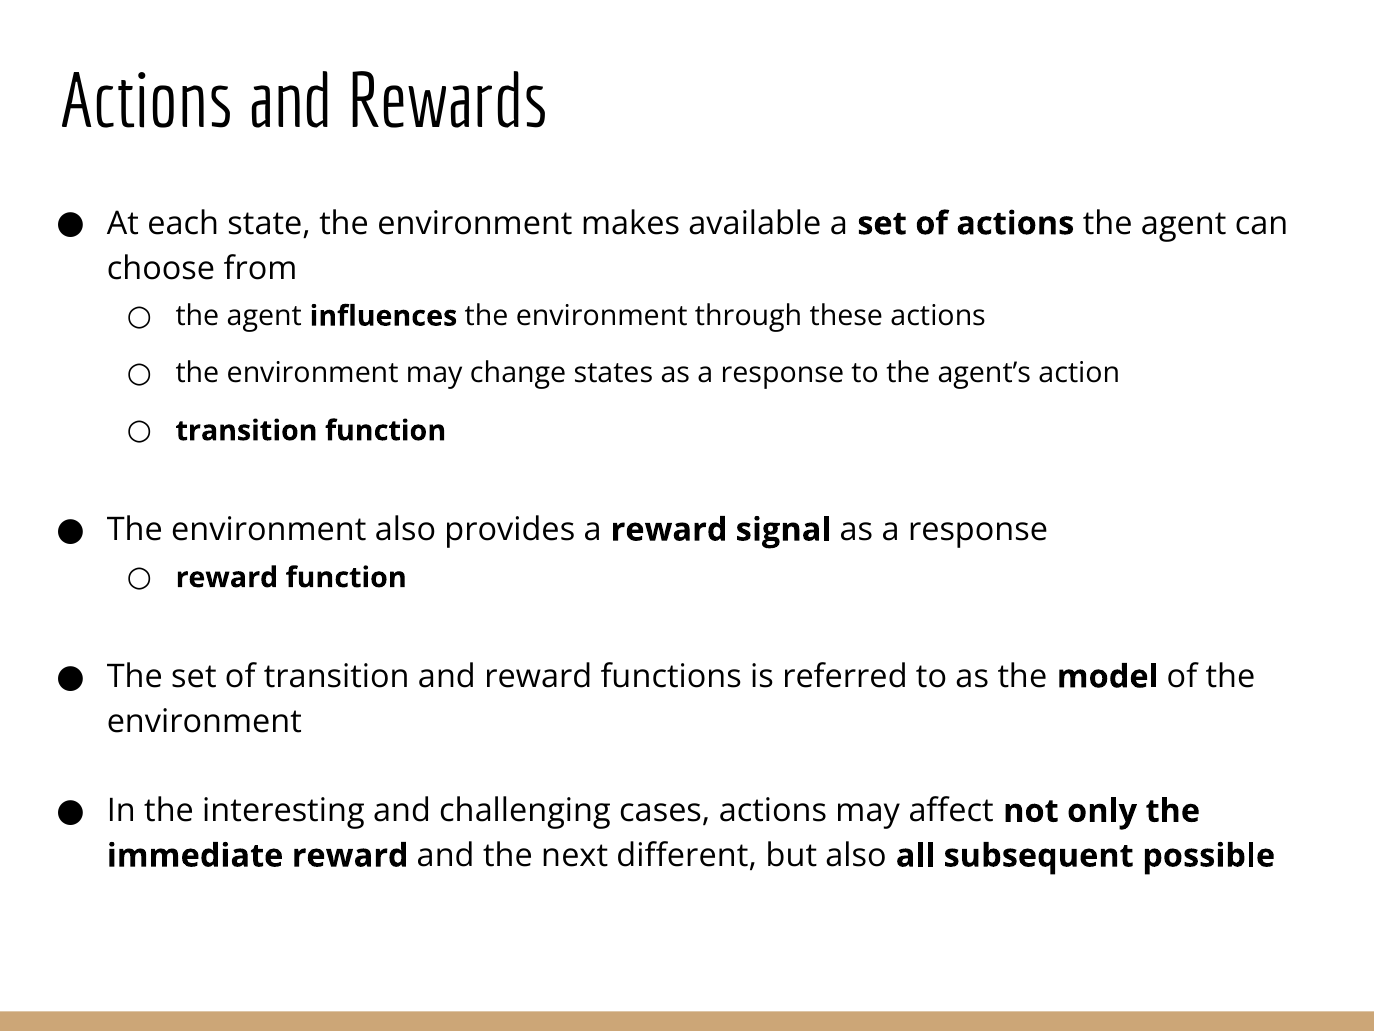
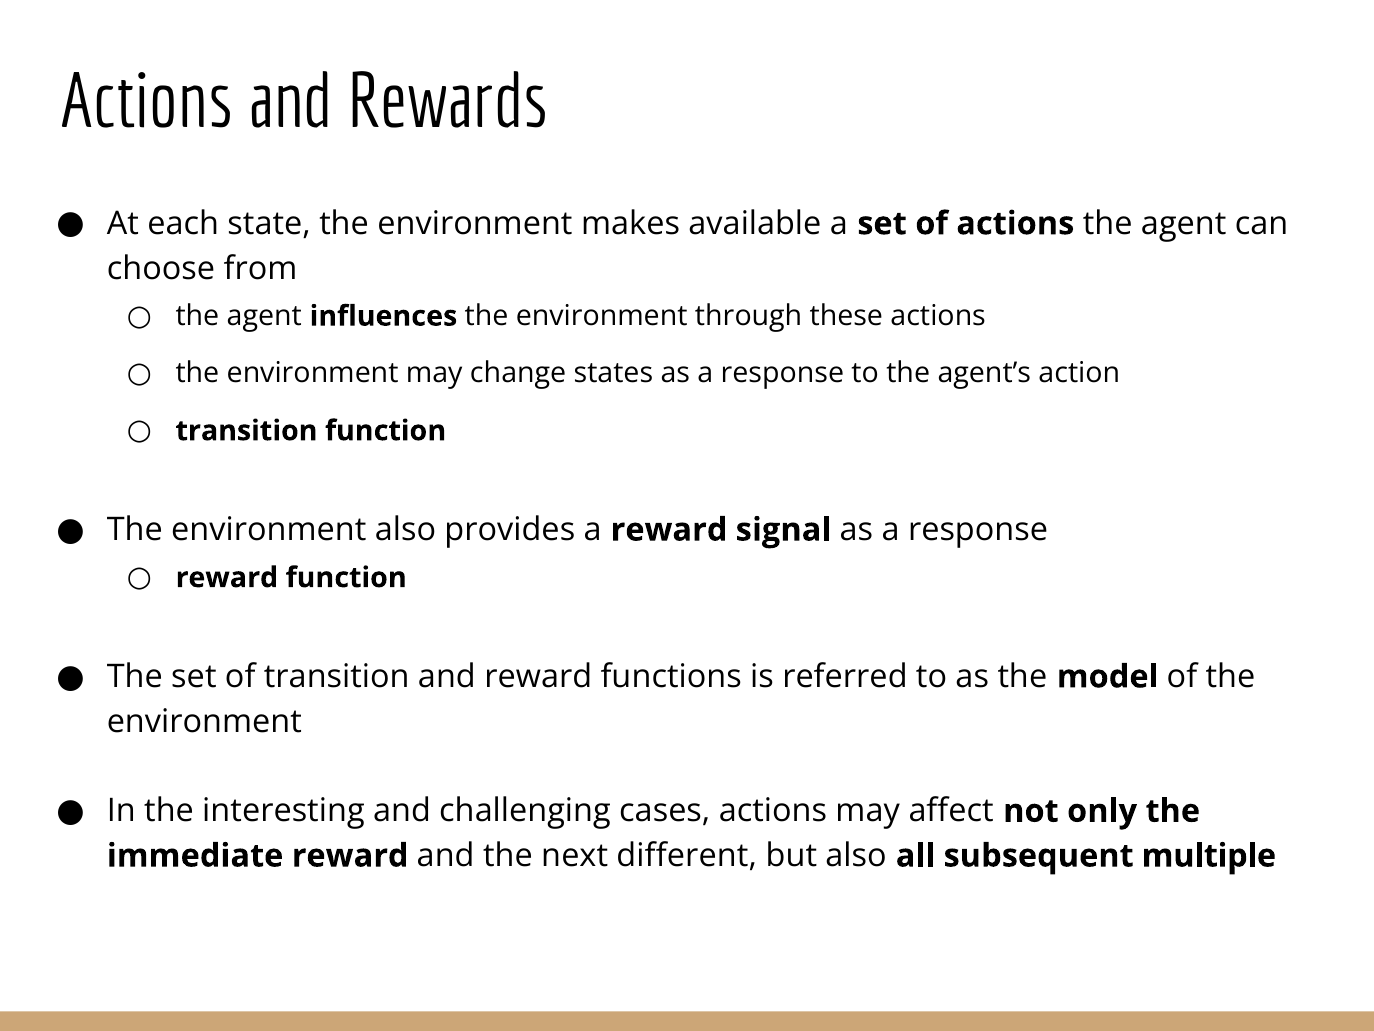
possible: possible -> multiple (1209, 855)
